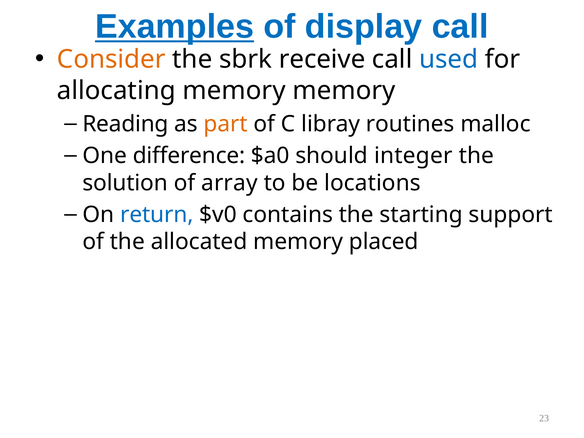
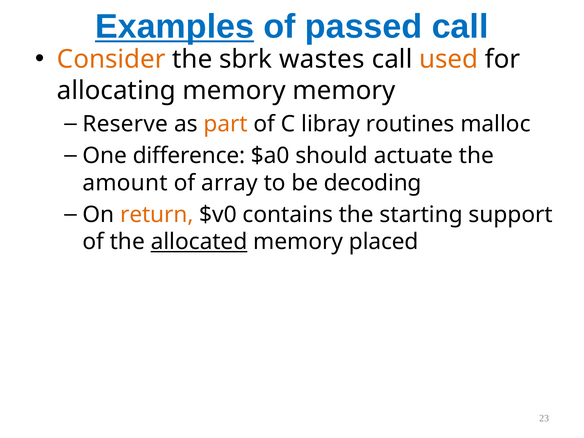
display: display -> passed (364, 27)
receive: receive -> wastes (322, 59)
used colour: blue -> orange (449, 59)
Reading: Reading -> Reserve (125, 124)
integer: integer -> actuate (413, 156)
solution: solution -> amount (125, 183)
locations: locations -> decoding (373, 183)
return colour: blue -> orange (157, 215)
allocated underline: none -> present (199, 242)
